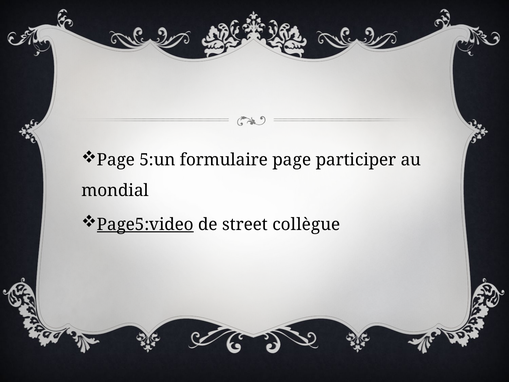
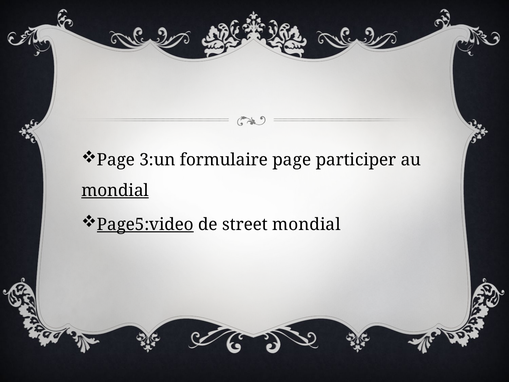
5:un: 5:un -> 3:un (157, 160)
mondial underline: none -> present (115, 190)
street collègue: collègue -> mondial (306, 224)
